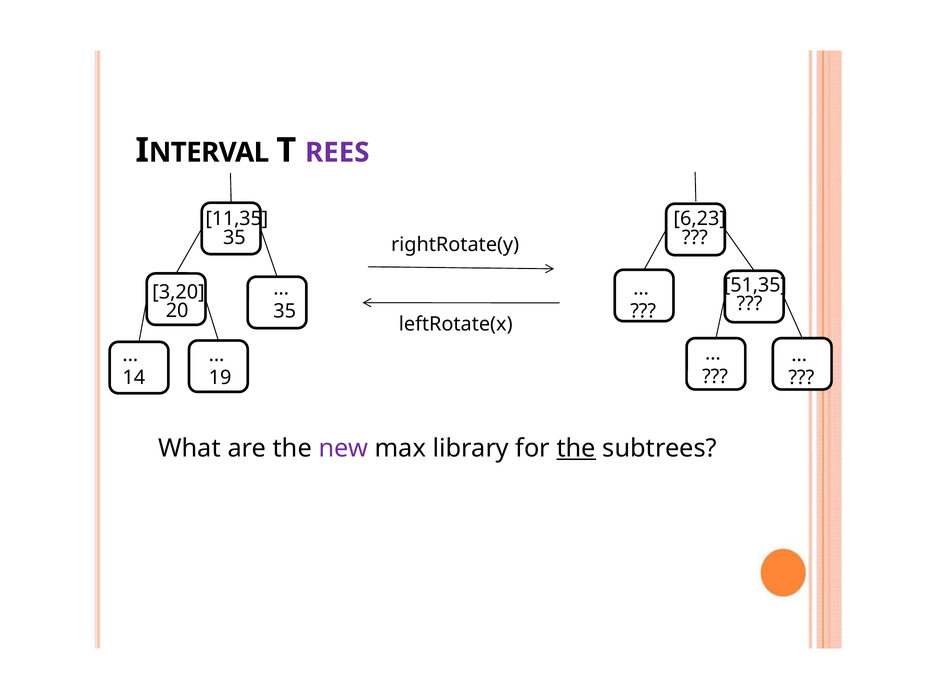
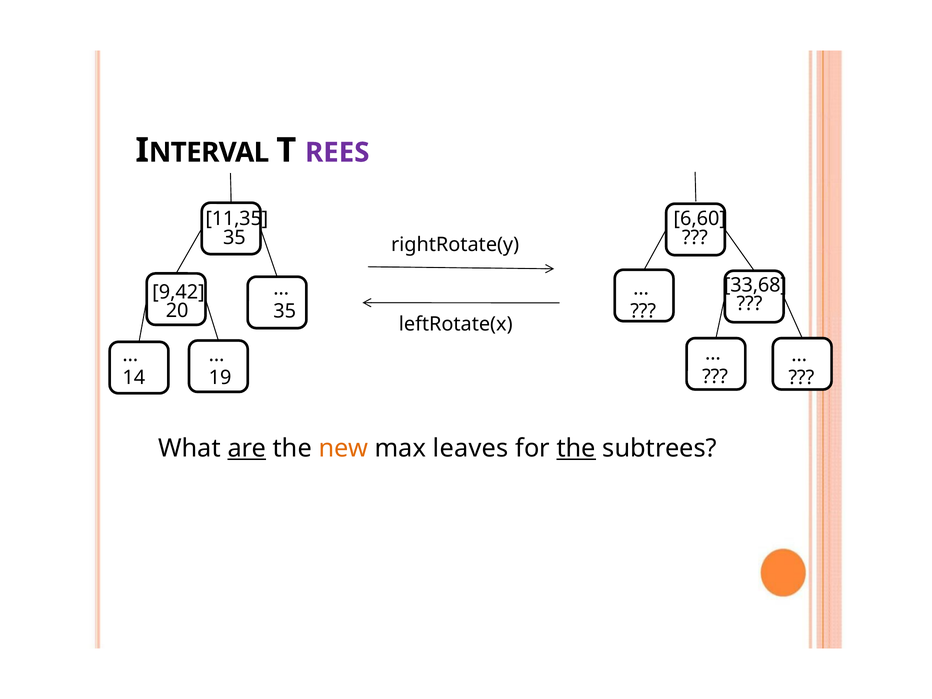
6,23: 6,23 -> 6,60 (700, 219)
51,35: 51,35 -> 33,68 (755, 285)
3,20: 3,20 -> 9,42 (178, 292)
are underline: none -> present (247, 448)
new colour: purple -> orange (343, 448)
library: library -> leaves (471, 448)
